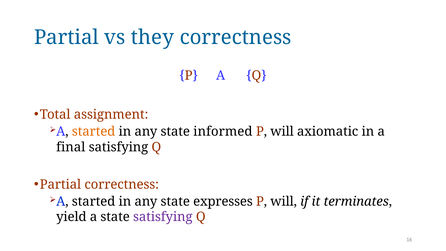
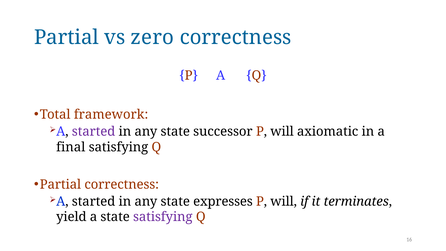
they: they -> zero (152, 37)
assignment: assignment -> framework (111, 115)
started colour: orange -> purple (94, 132)
informed: informed -> successor (223, 132)
